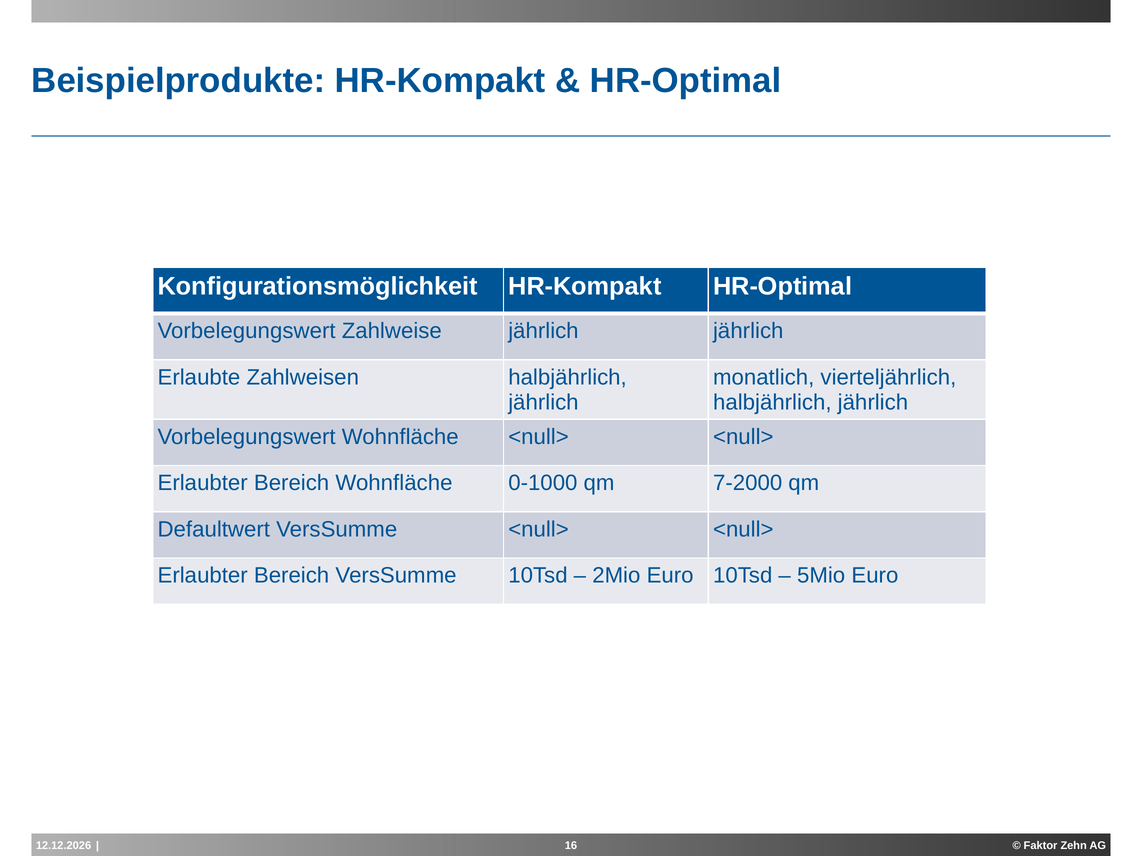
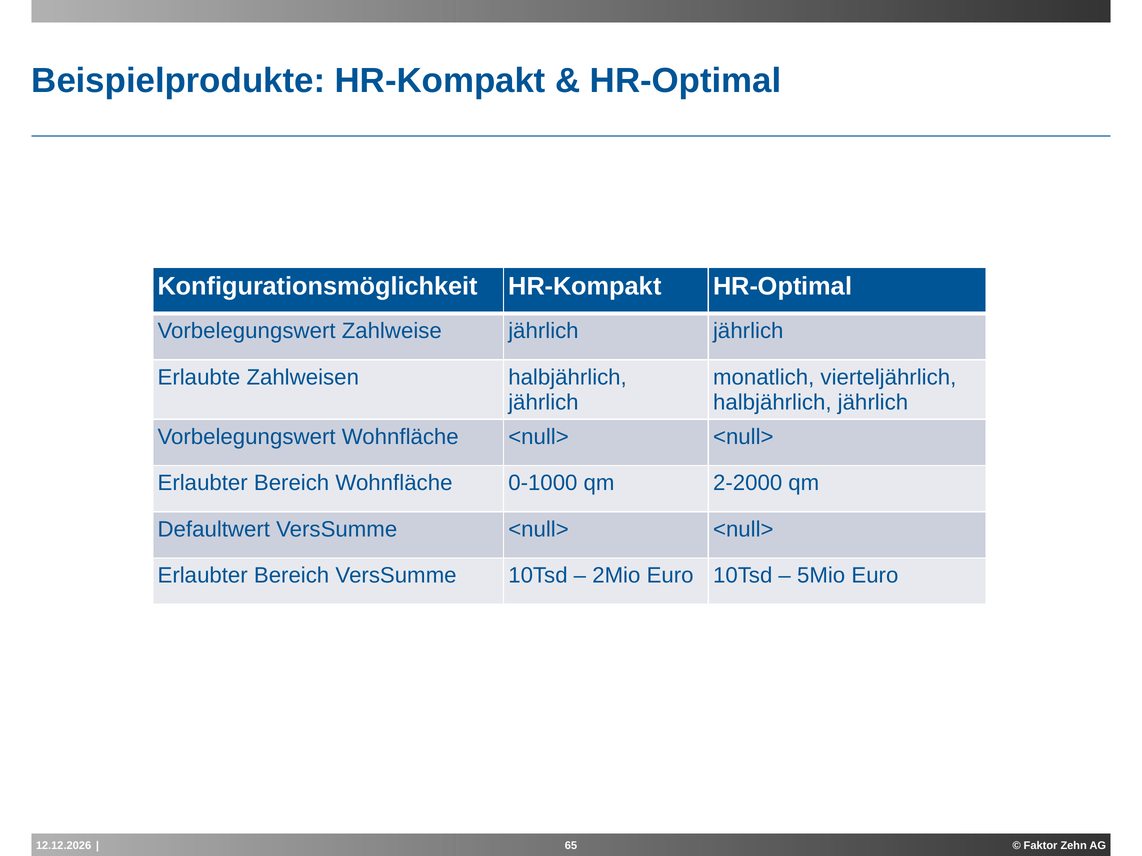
7-2000: 7-2000 -> 2-2000 (748, 483)
16: 16 -> 65 (571, 846)
